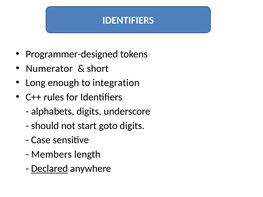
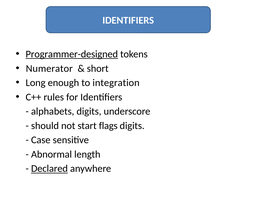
Programmer-designed underline: none -> present (72, 54)
goto: goto -> flags (108, 126)
Members: Members -> Abnormal (52, 155)
